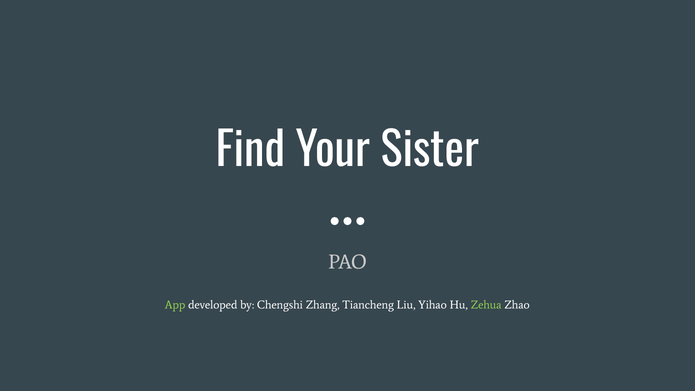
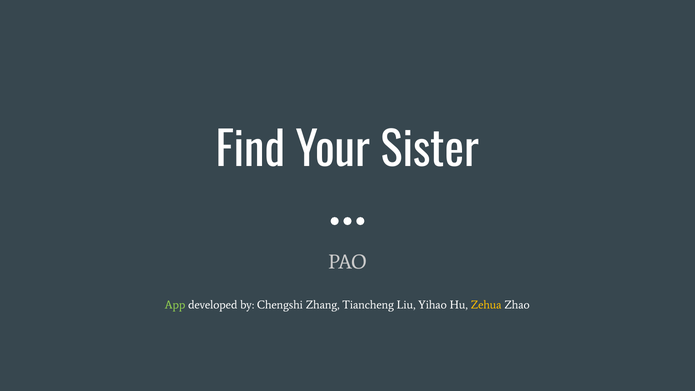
Zehua colour: light green -> yellow (486, 305)
